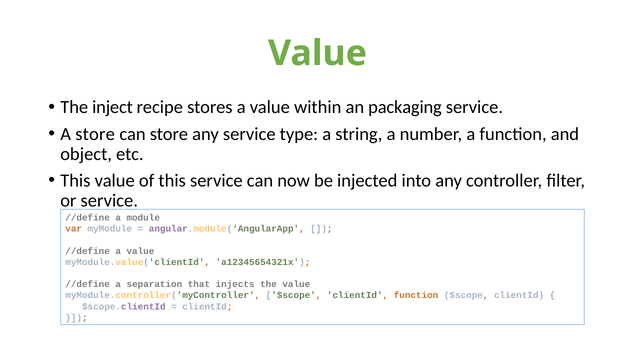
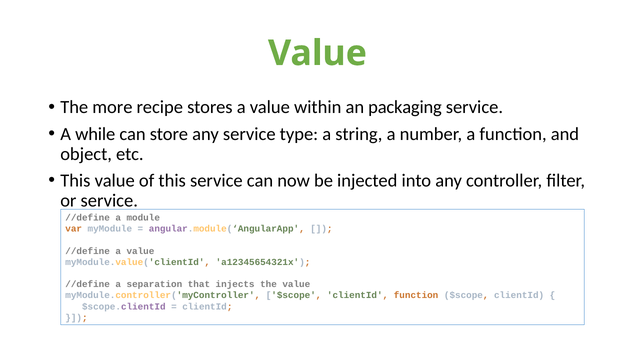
inject: inject -> more (112, 107)
A store: store -> while (95, 134)
